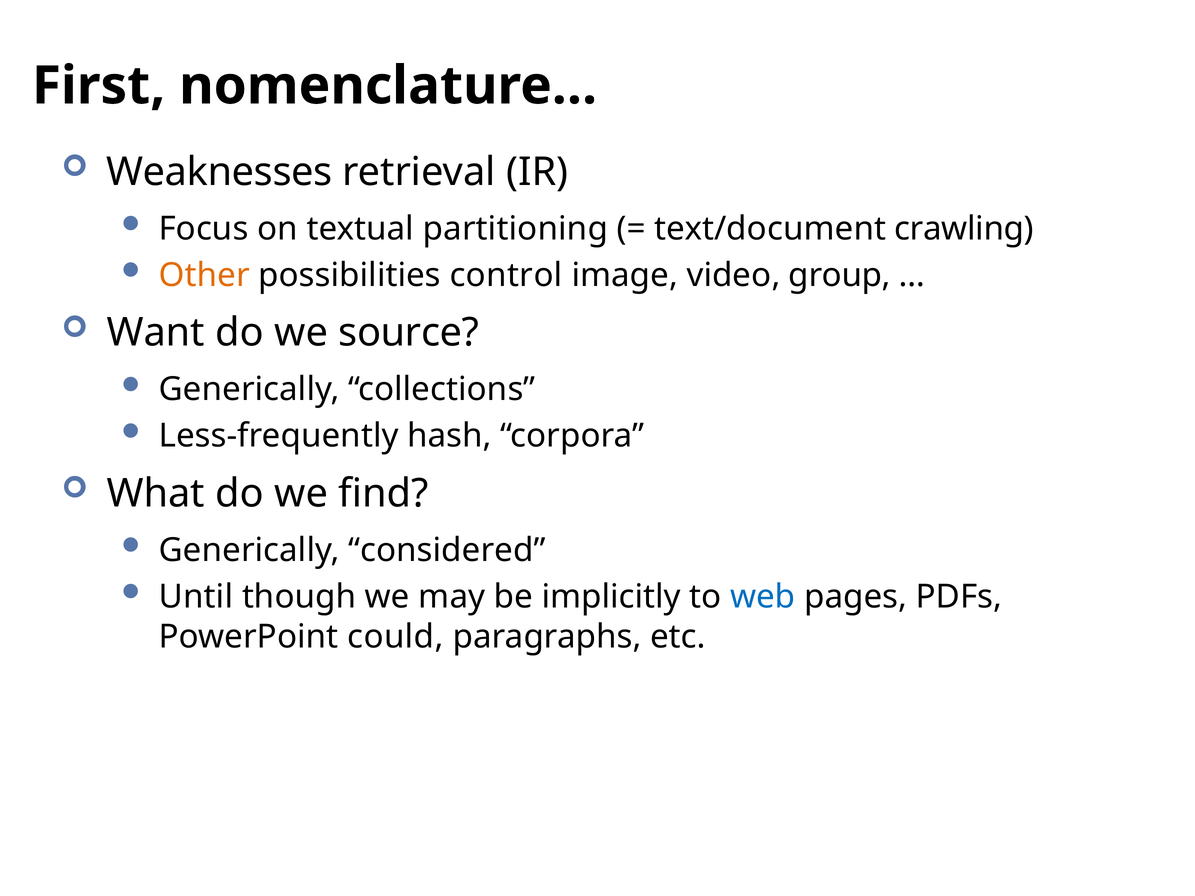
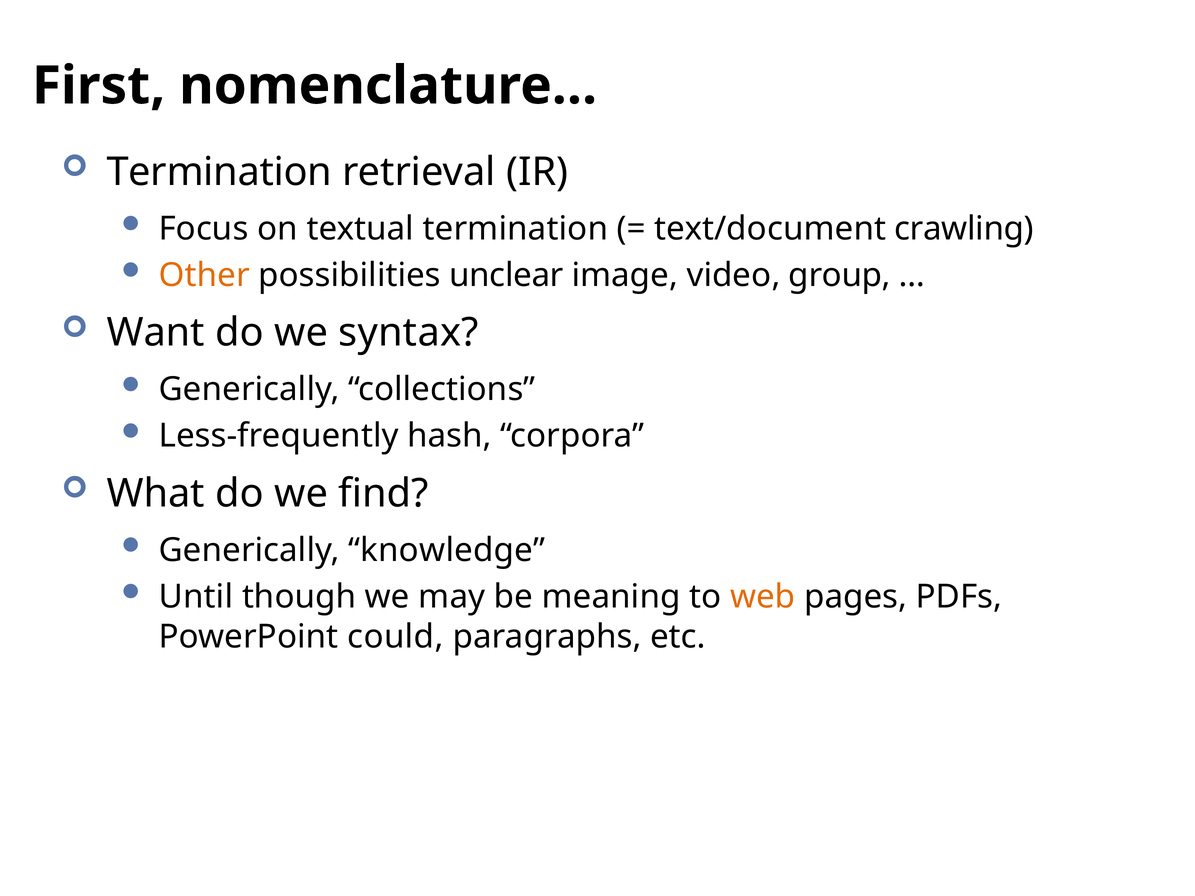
Weaknesses: Weaknesses -> Termination (219, 172)
textual partitioning: partitioning -> termination (515, 229)
control: control -> unclear (506, 275)
source: source -> syntax (408, 333)
considered: considered -> knowledge (447, 550)
implicitly: implicitly -> meaning (611, 597)
web colour: blue -> orange (763, 597)
